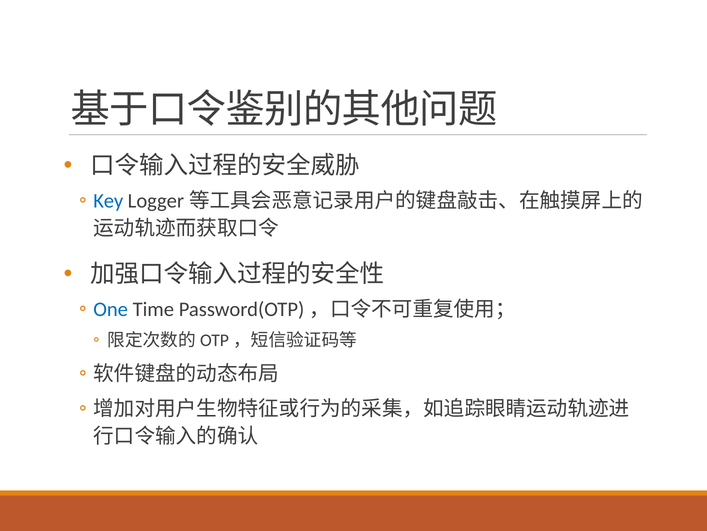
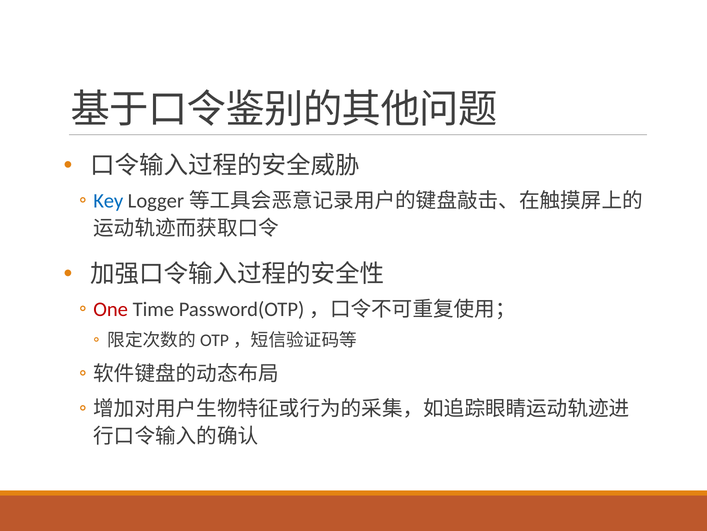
One colour: blue -> red (111, 309)
